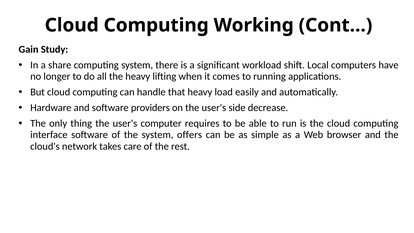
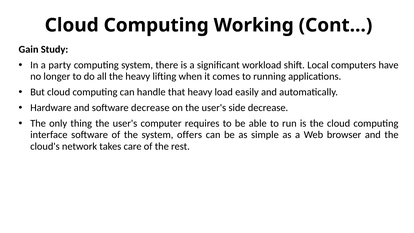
share: share -> party (60, 65)
software providers: providers -> decrease (150, 108)
